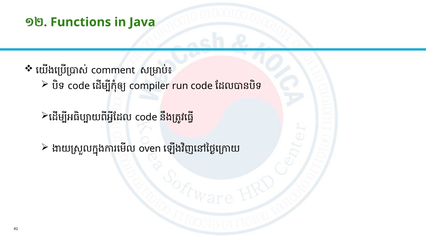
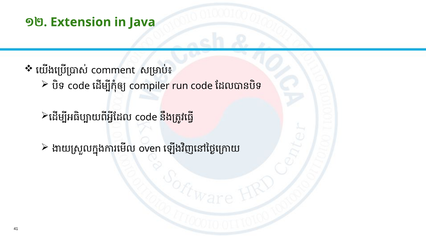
Functions: Functions -> Extension (81, 22)
